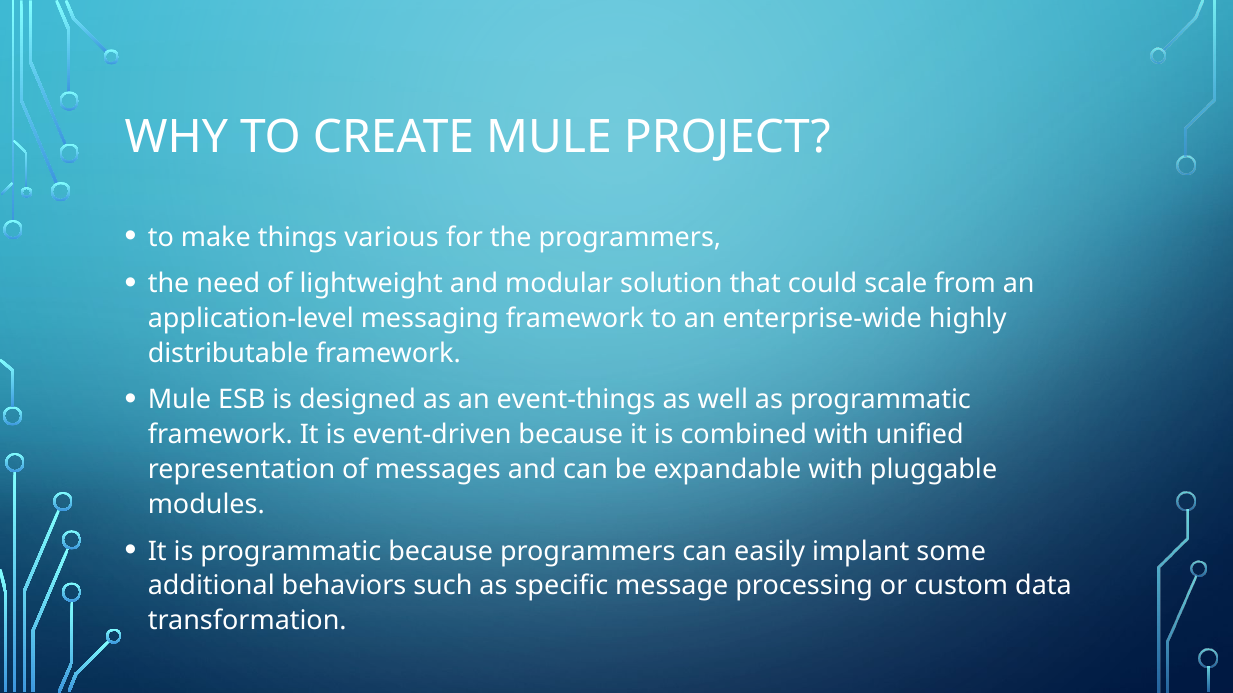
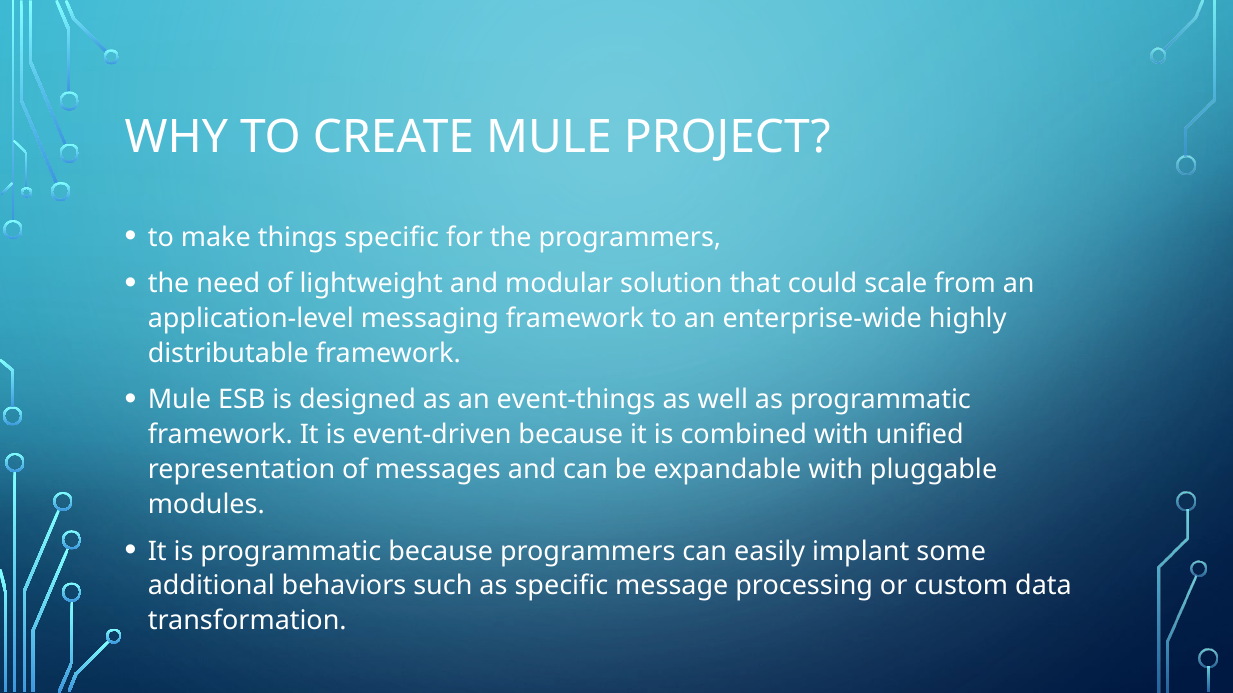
things various: various -> specific (392, 237)
